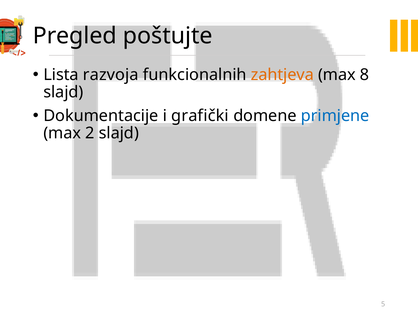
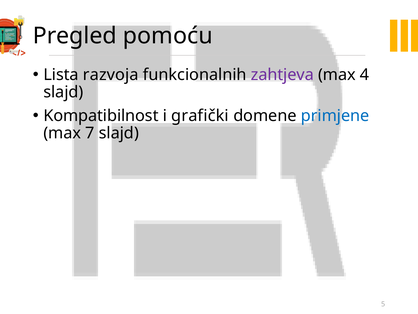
poštujte: poštujte -> pomoću (168, 36)
zahtjeva colour: orange -> purple (282, 75)
8: 8 -> 4 (365, 75)
Dokumentacije: Dokumentacije -> Kompatibilnost (101, 116)
2: 2 -> 7 (90, 133)
